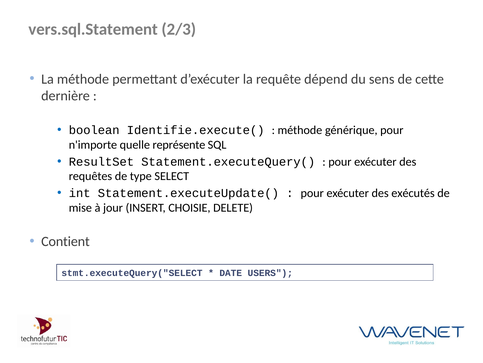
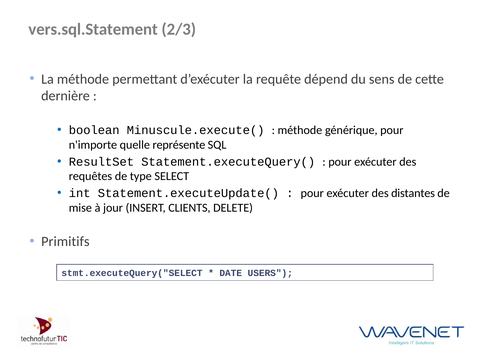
Identifie.execute(: Identifie.execute( -> Minuscule.execute( (196, 130)
exécutés: exécutés -> distantes (413, 193)
CHOISIE: CHOISIE -> CLIENTS (189, 207)
Contient: Contient -> Primitifs (65, 241)
